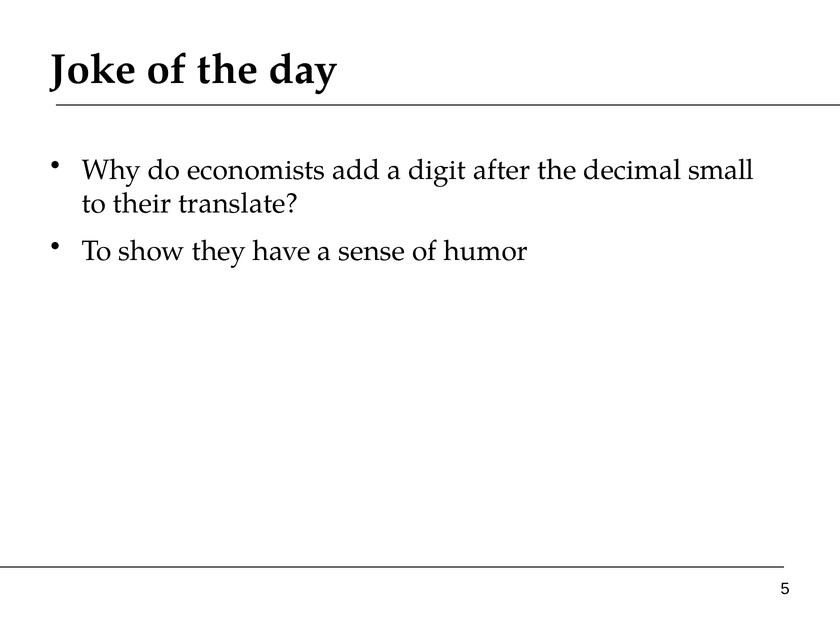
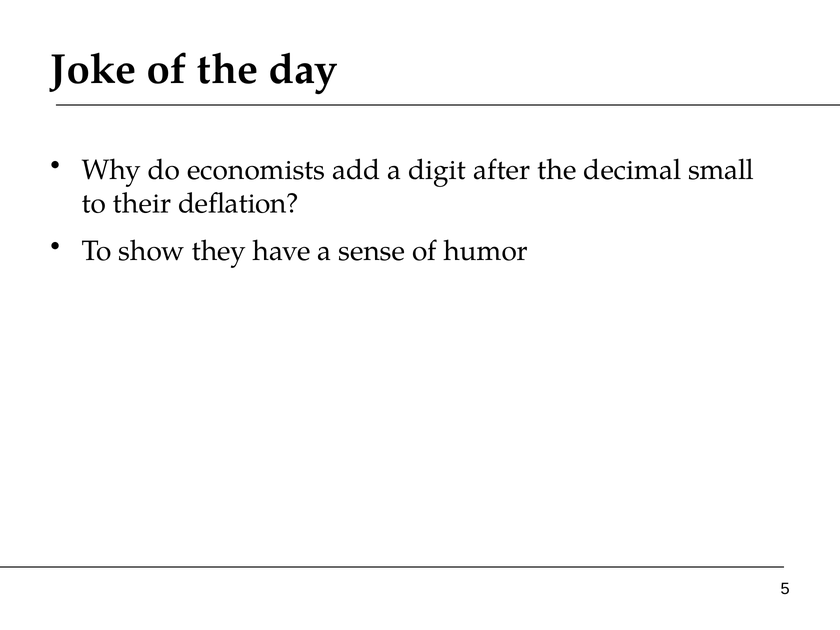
translate: translate -> deflation (238, 204)
